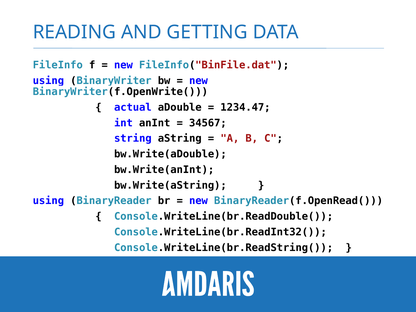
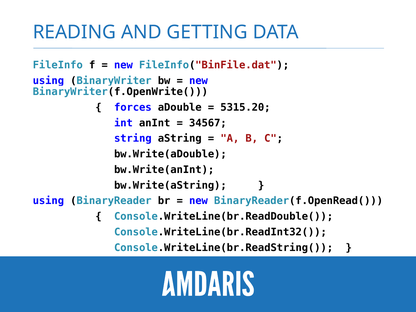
actual: actual -> forces (133, 107)
1234.47: 1234.47 -> 5315.20 (245, 107)
